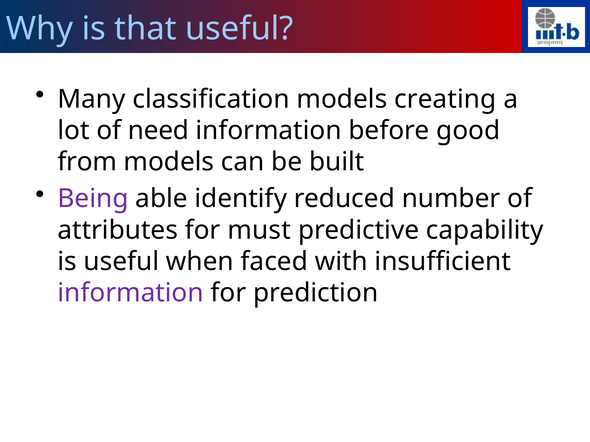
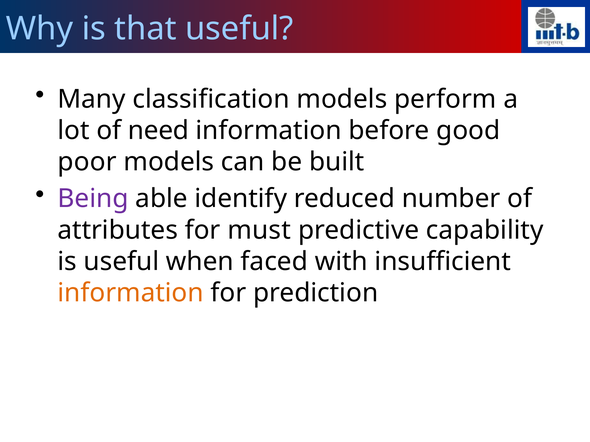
creating: creating -> perform (445, 99)
from: from -> poor (87, 162)
information colour: purple -> orange (131, 293)
